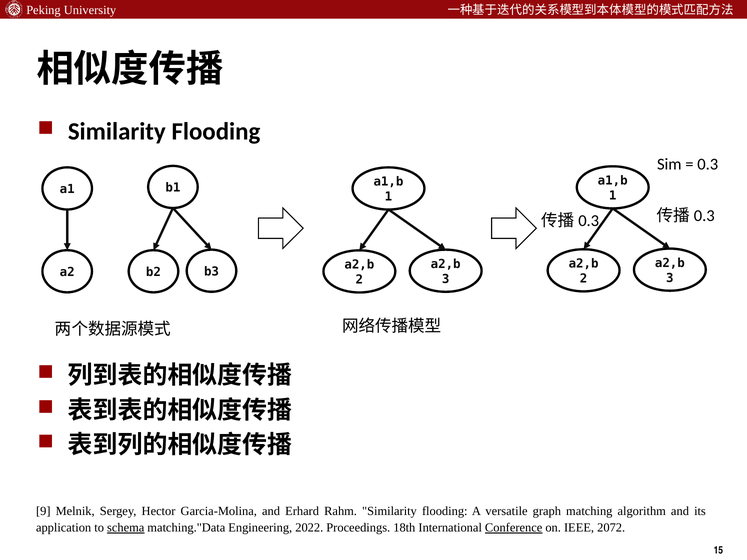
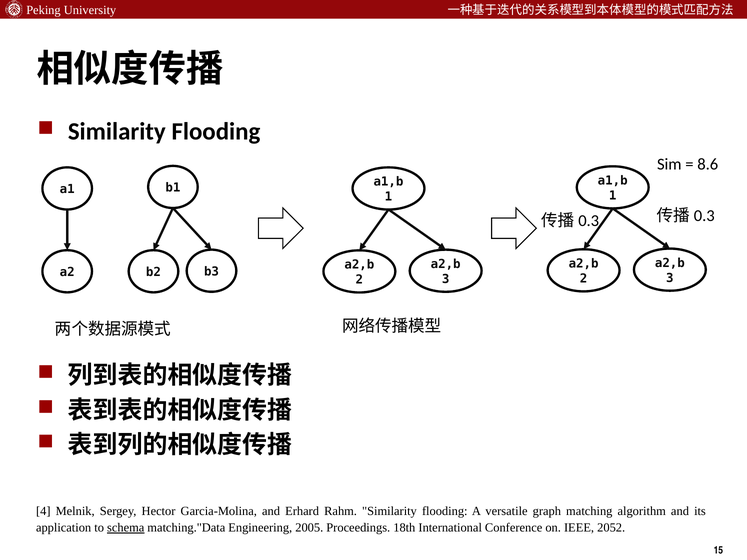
0.3: 0.3 -> 8.6 (708, 165)
9: 9 -> 4 (43, 511)
2022: 2022 -> 2005 (309, 528)
Conference underline: present -> none (514, 528)
2072: 2072 -> 2052 (611, 528)
